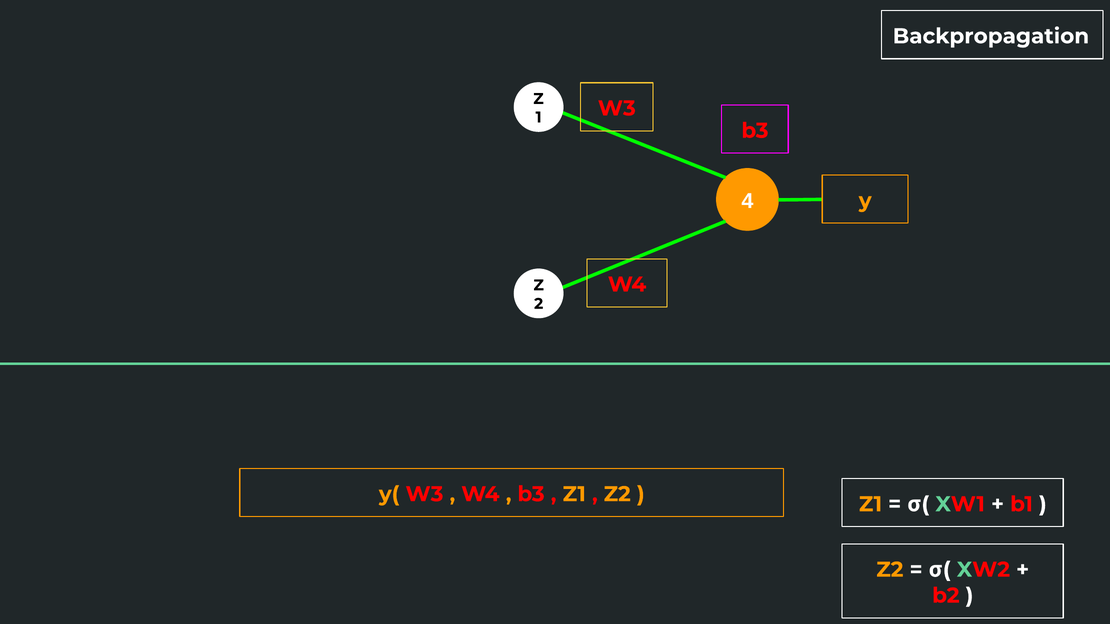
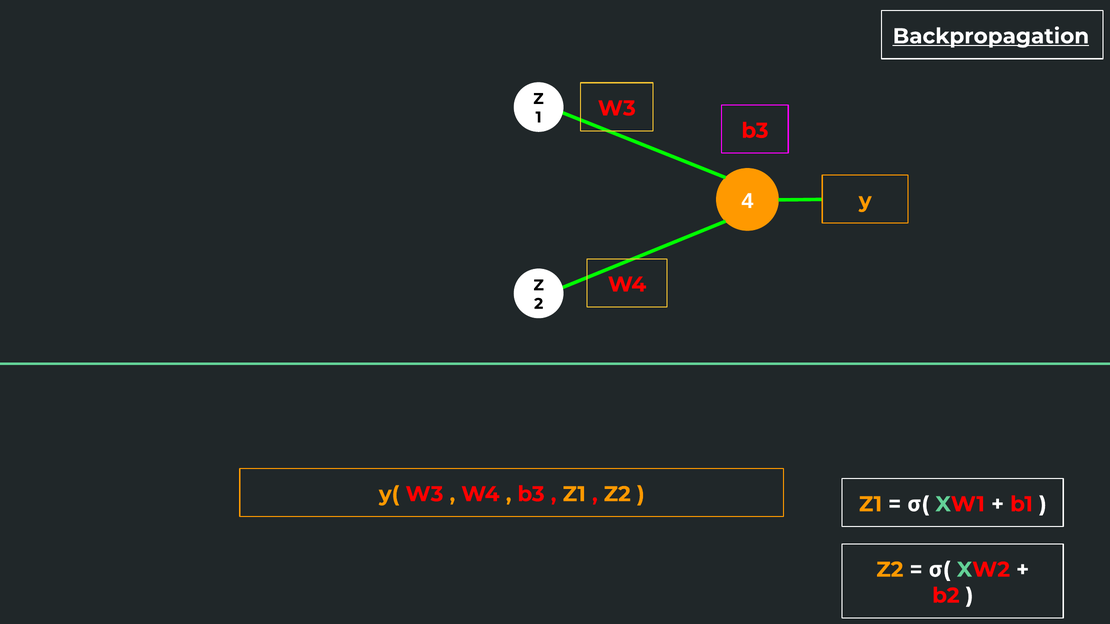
Backpropagation underline: none -> present (991, 36)
